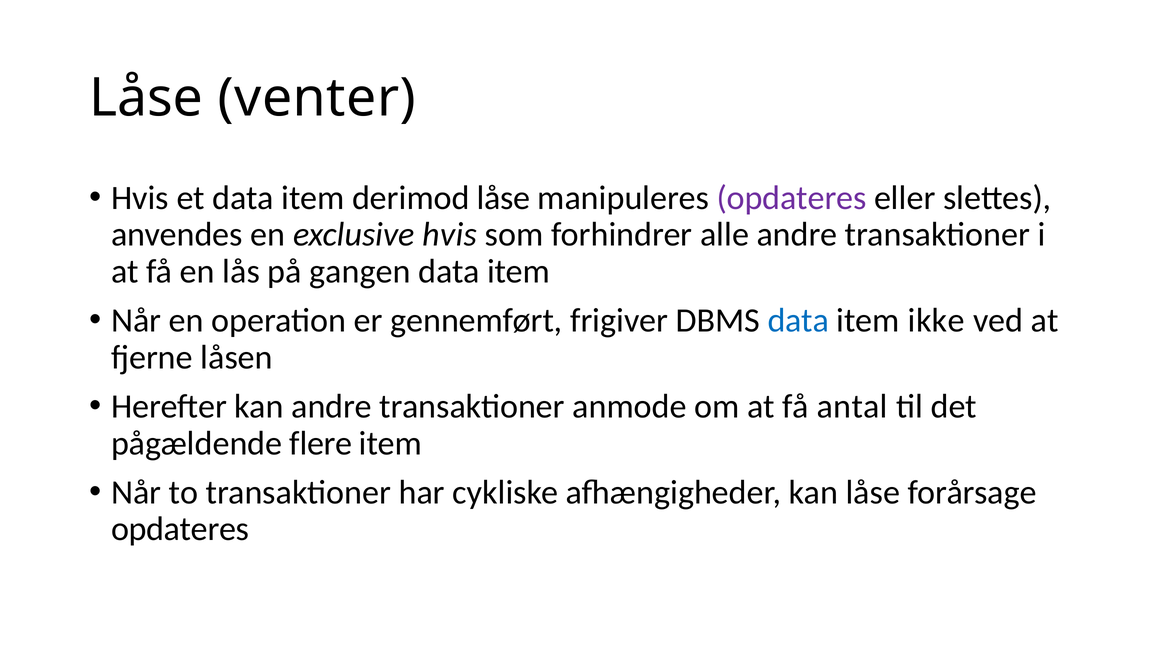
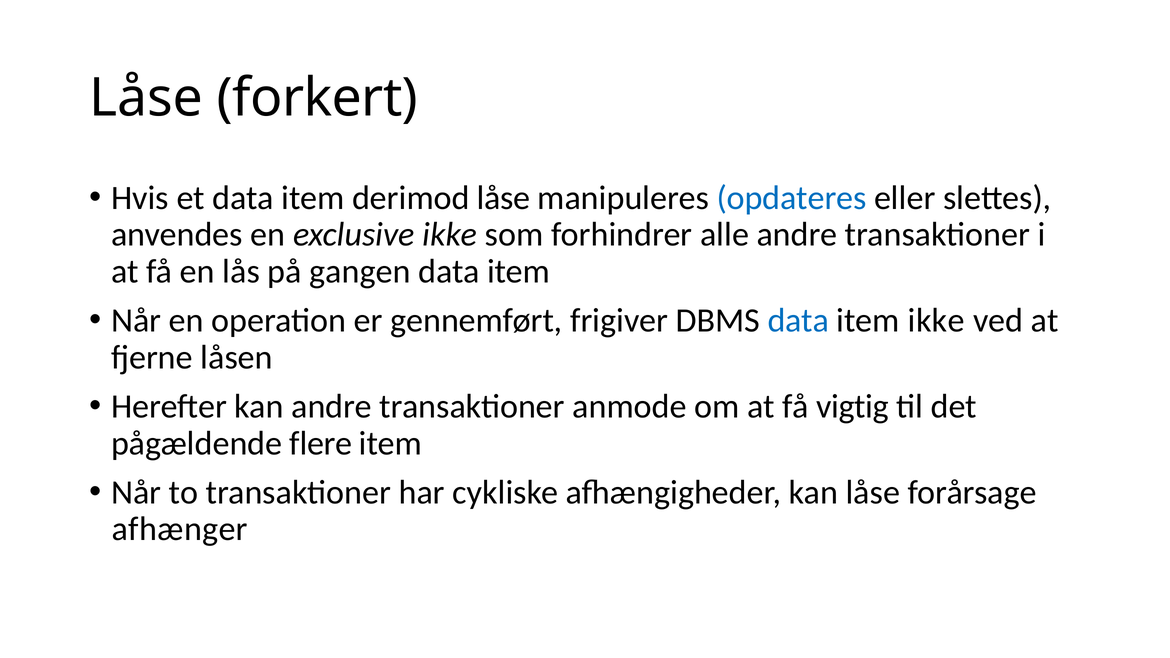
venter: venter -> forkert (317, 98)
opdateres colour: purple -> blue (792, 198)
exclusive hvis: hvis -> ikke (450, 235)
antal: antal -> vigtig (853, 407)
opdateres: opdateres -> afhænger (180, 529)
